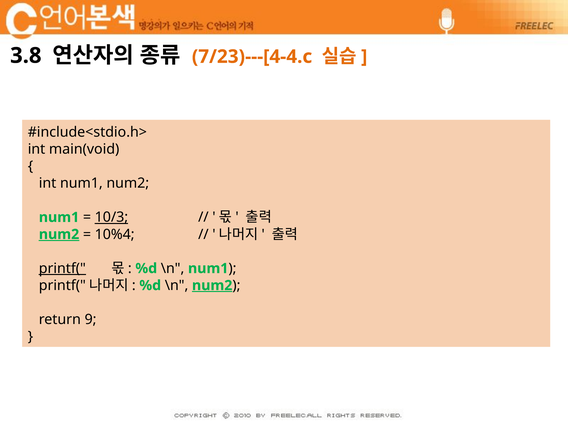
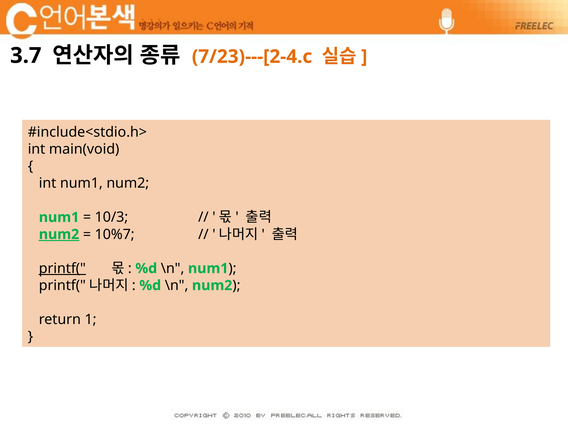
3.8: 3.8 -> 3.7 (26, 56)
7/23)---[4-4.c: 7/23)---[4-4.c -> 7/23)---[2-4.c (252, 57)
10/3 underline: present -> none (111, 217)
10%4: 10%4 -> 10%7 (115, 234)
num2 underline: present -> none (212, 285)
9: 9 -> 1 (91, 320)
